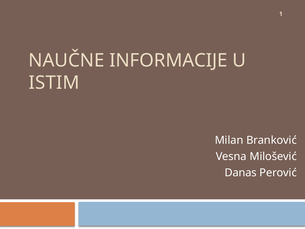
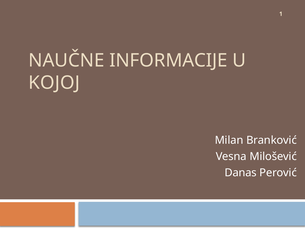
ISTIM: ISTIM -> KOJOJ (54, 83)
